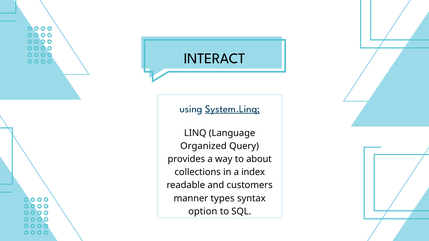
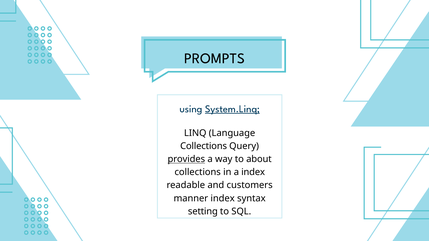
INTERACT: INTERACT -> PROMPTS (214, 58)
Organized: Organized -> Collections (204, 146)
provides underline: none -> present (186, 159)
manner types: types -> index (223, 199)
option: option -> setting (203, 212)
